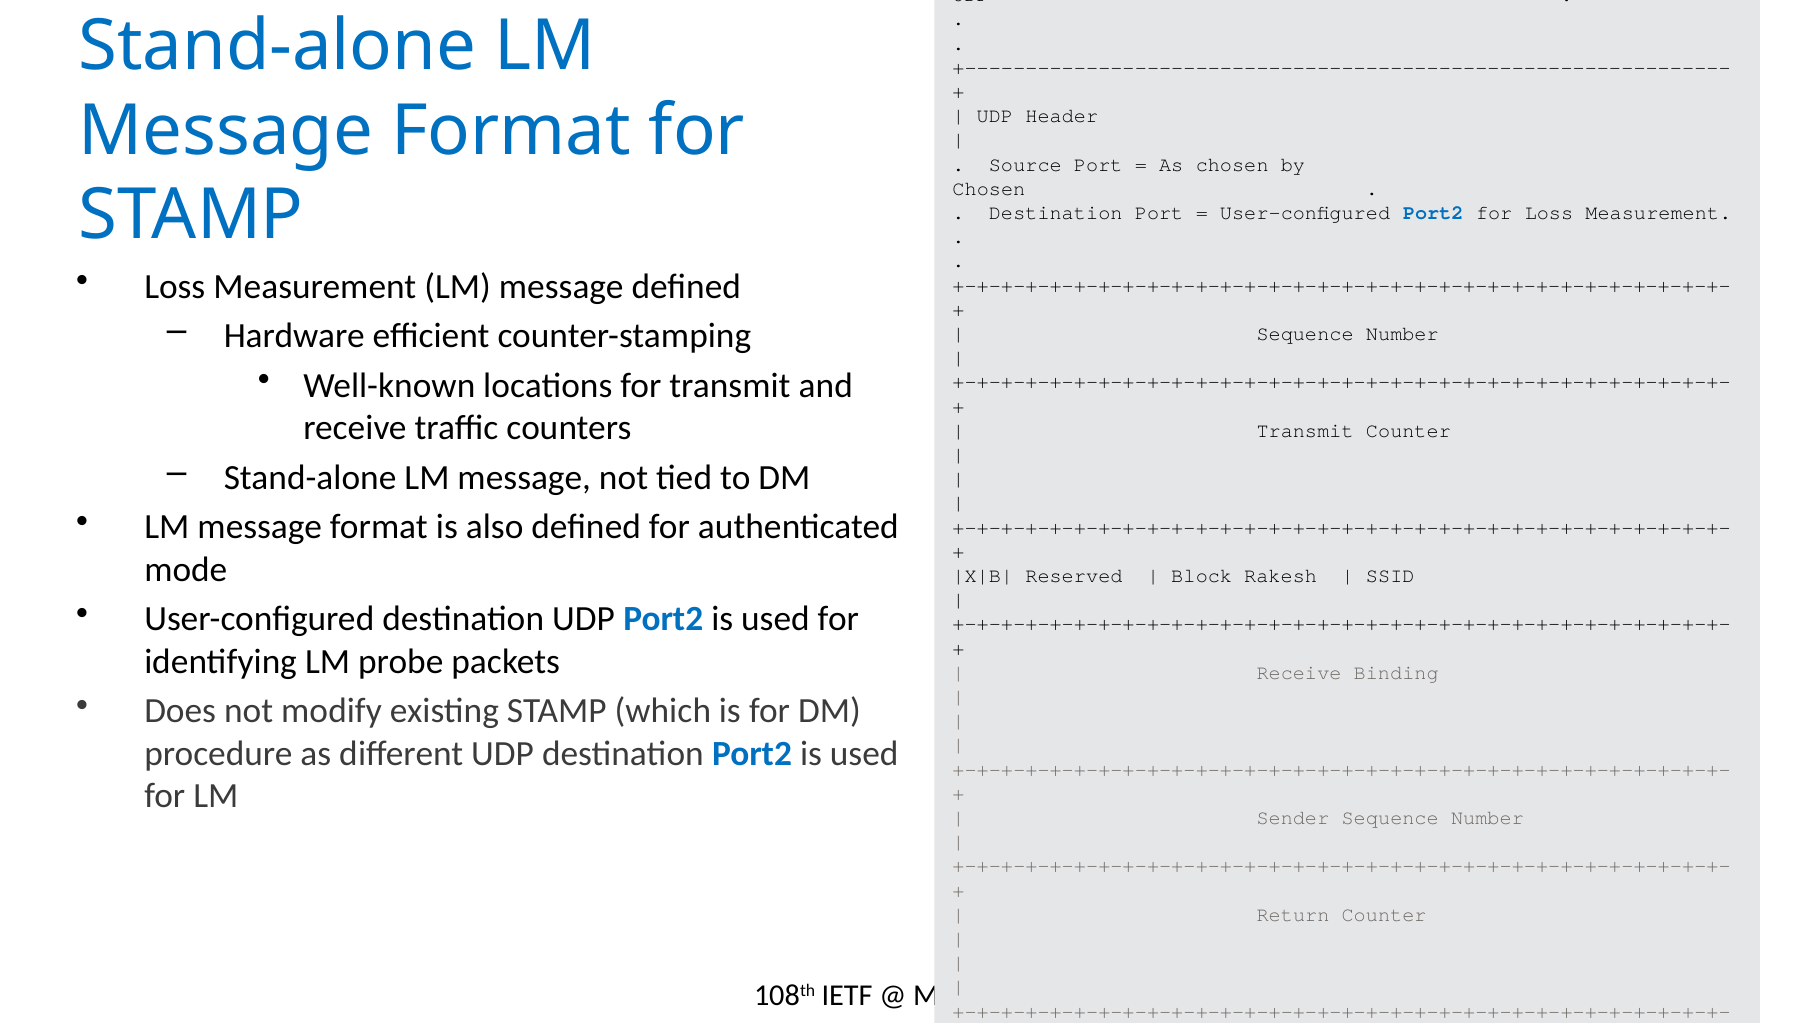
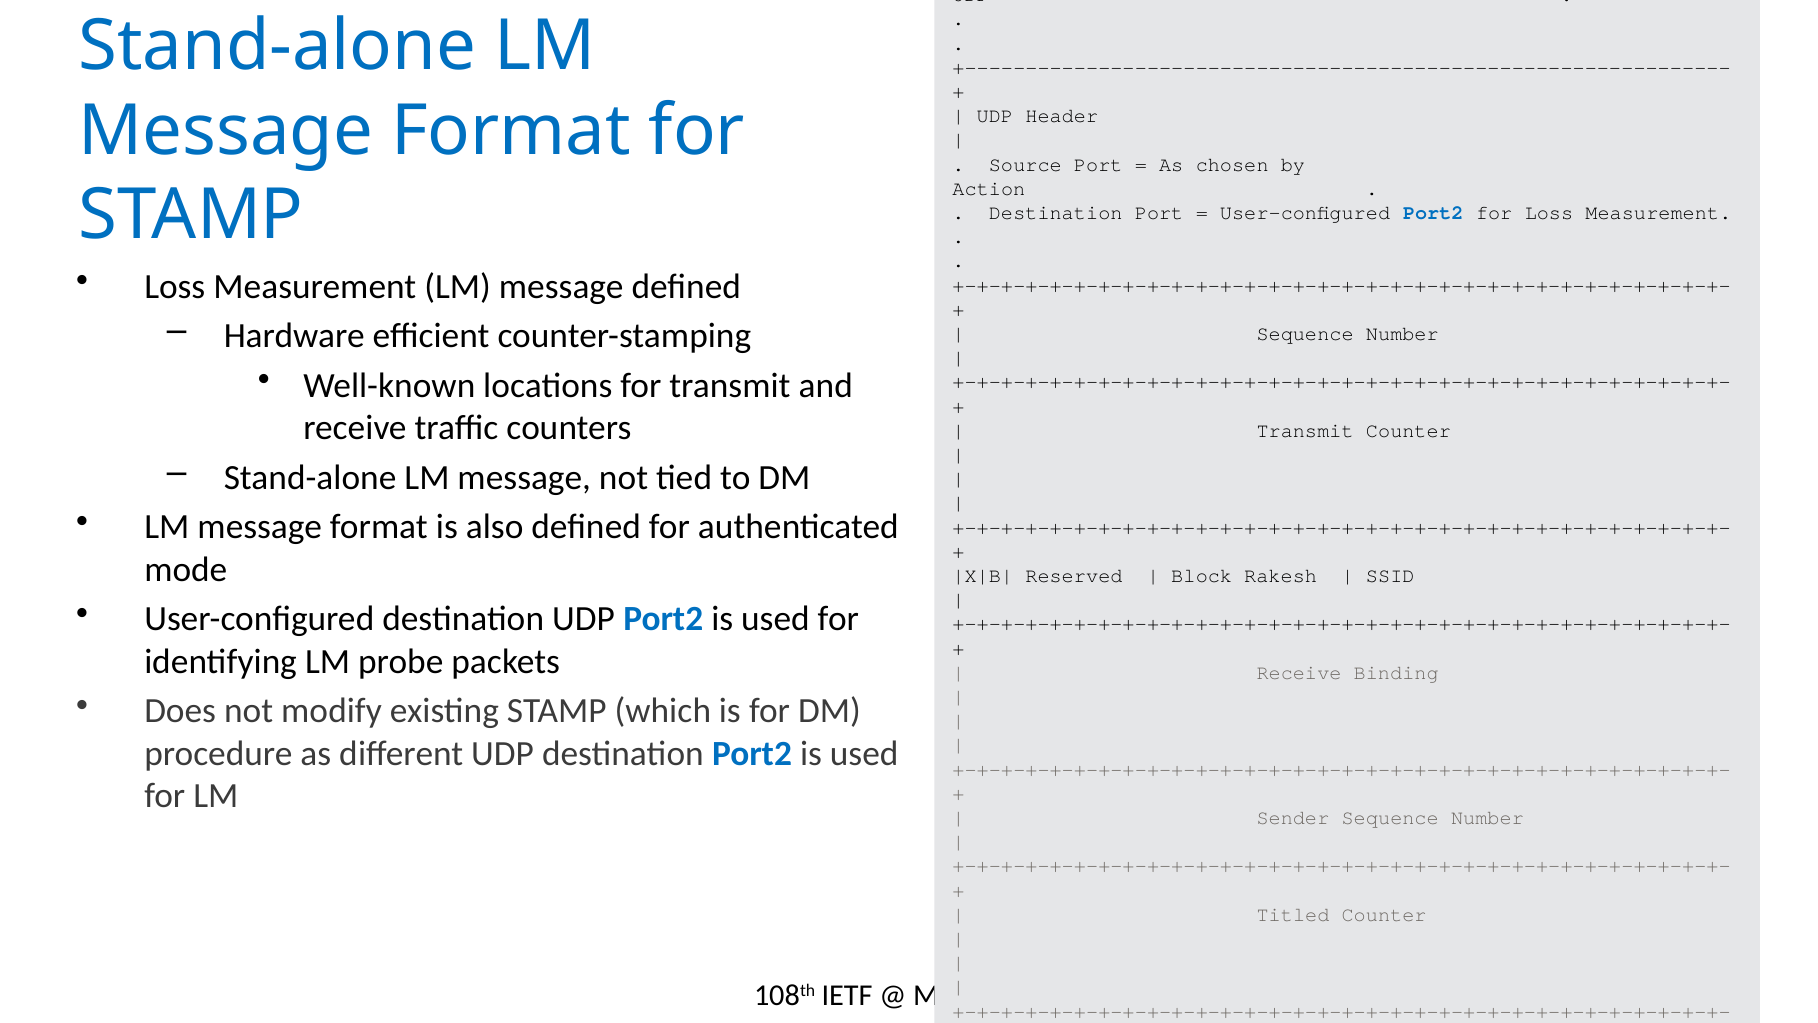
Chosen: Chosen -> Action (989, 189)
Return: Return -> Titled (1293, 914)
